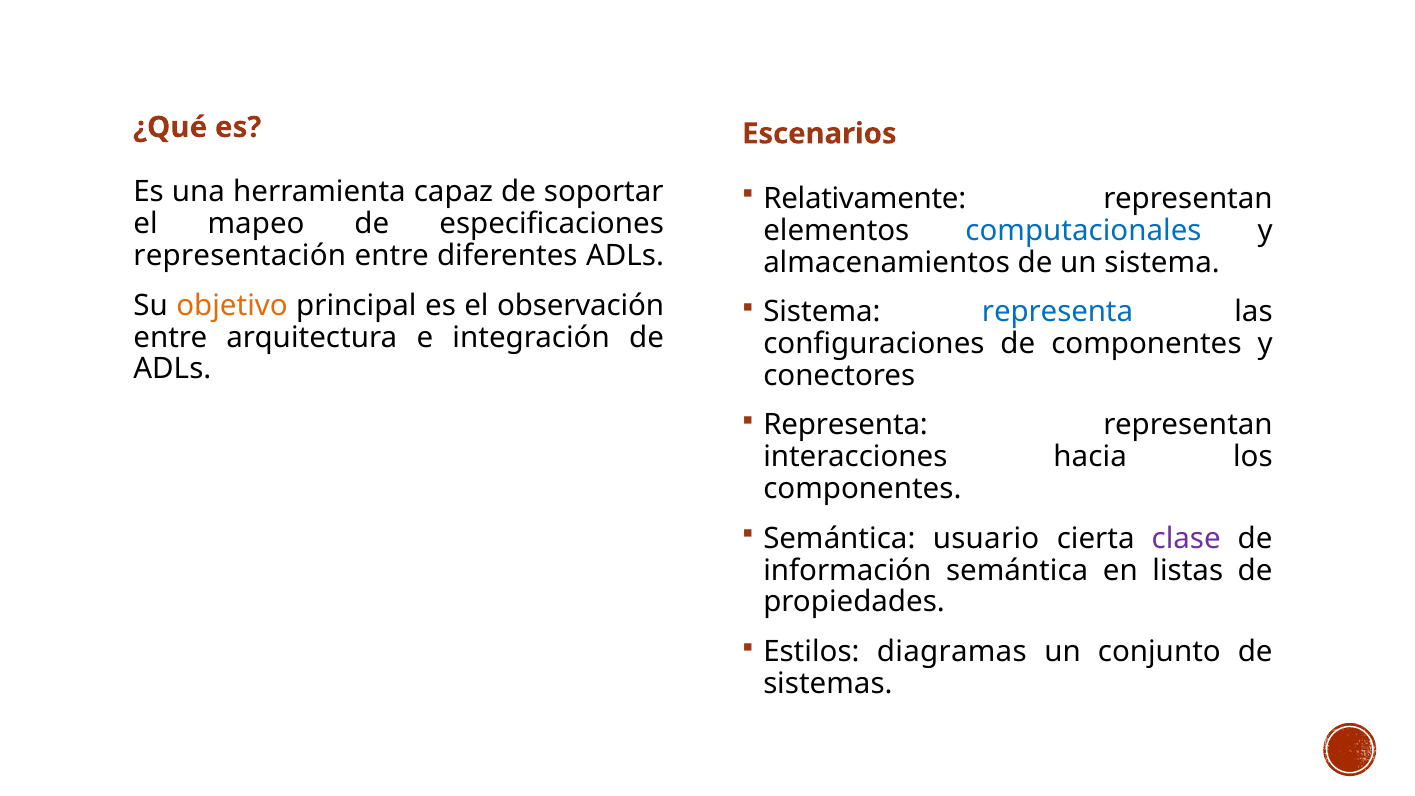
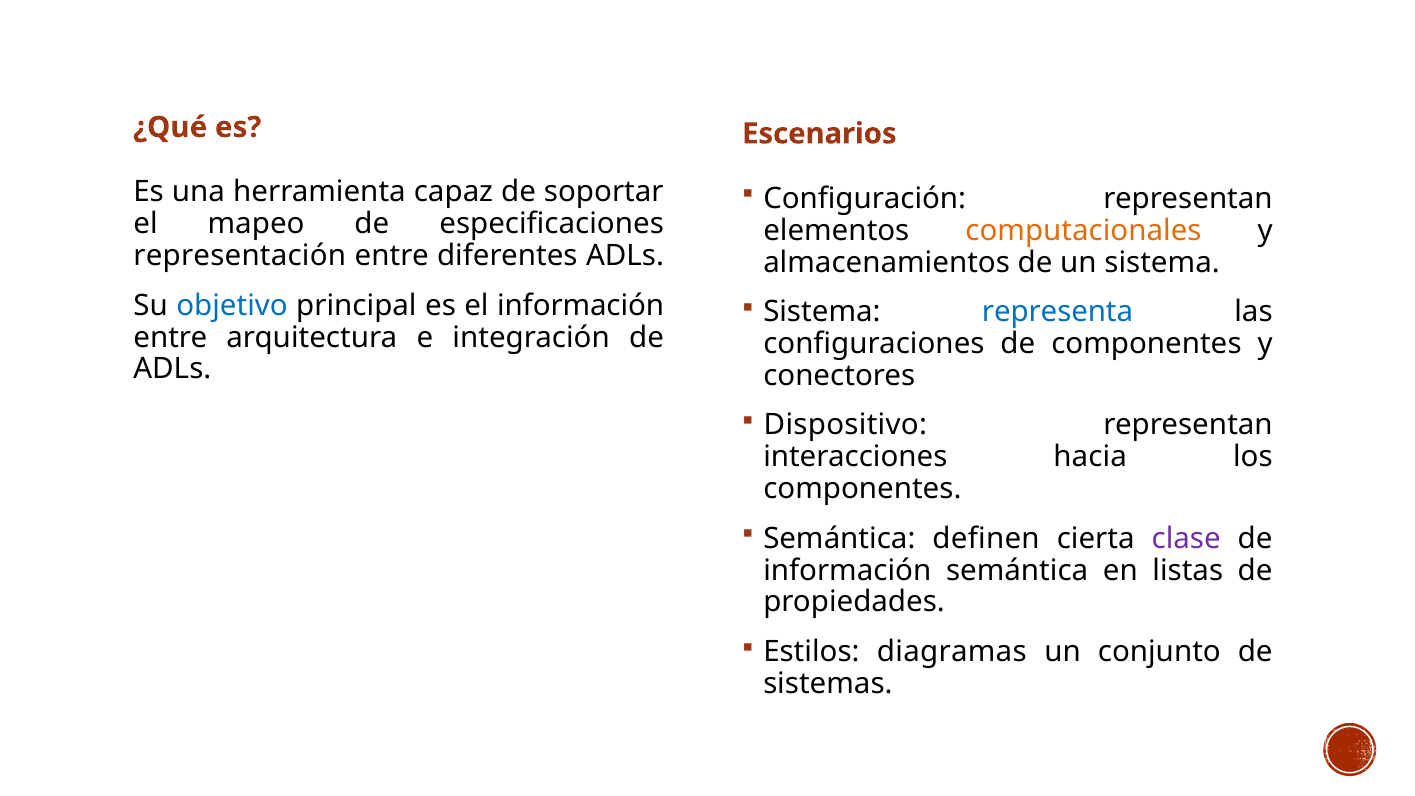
Relativamente: Relativamente -> Configuración (865, 199)
computacionales colour: blue -> orange (1083, 230)
objetivo colour: orange -> blue (232, 305)
el observación: observación -> información (581, 305)
Representa: Representa -> Dispositivo (845, 425)
usuario: usuario -> definen (986, 538)
